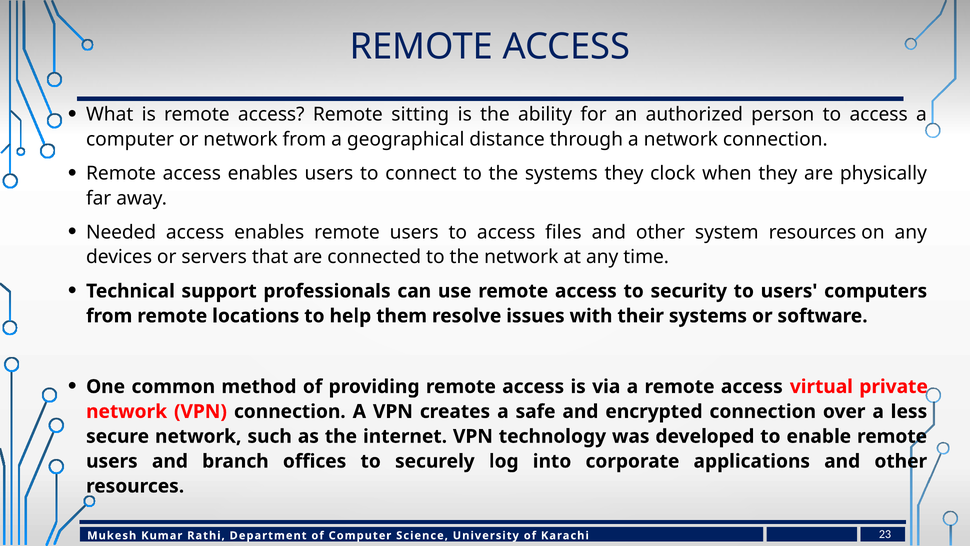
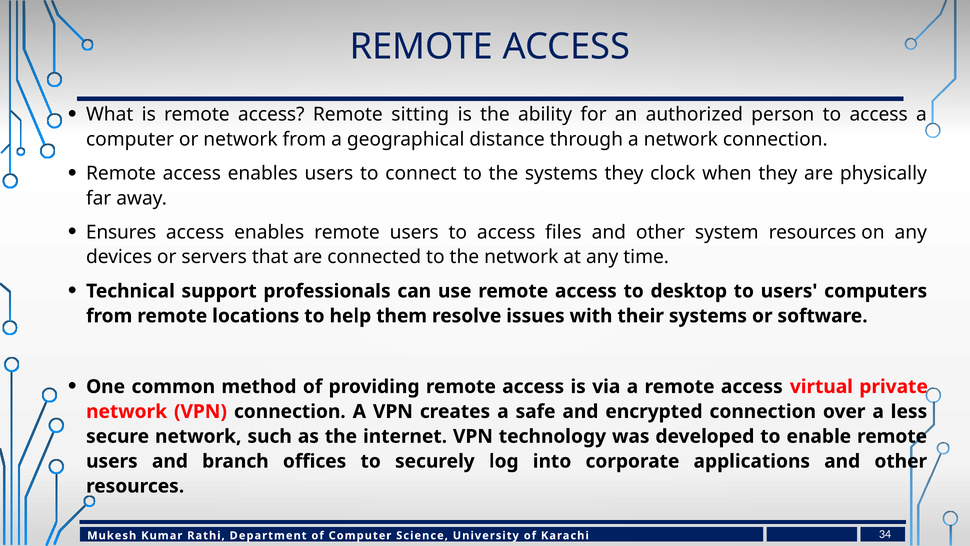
Needed: Needed -> Ensures (121, 232)
security: security -> desktop (689, 291)
23: 23 -> 34 (885, 534)
